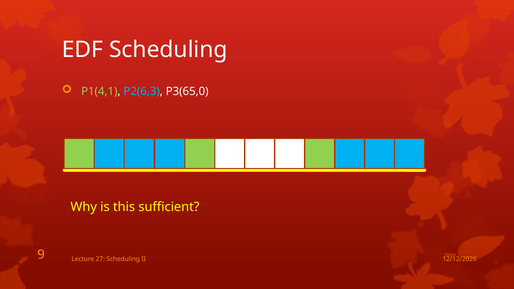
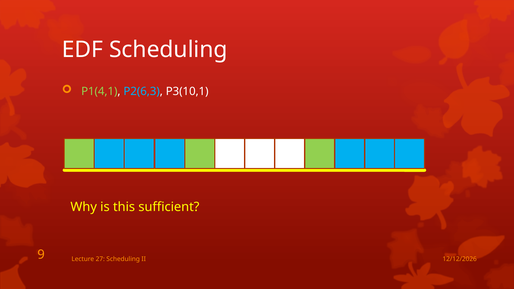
P3(65,0: P3(65,0 -> P3(10,1 (187, 91)
